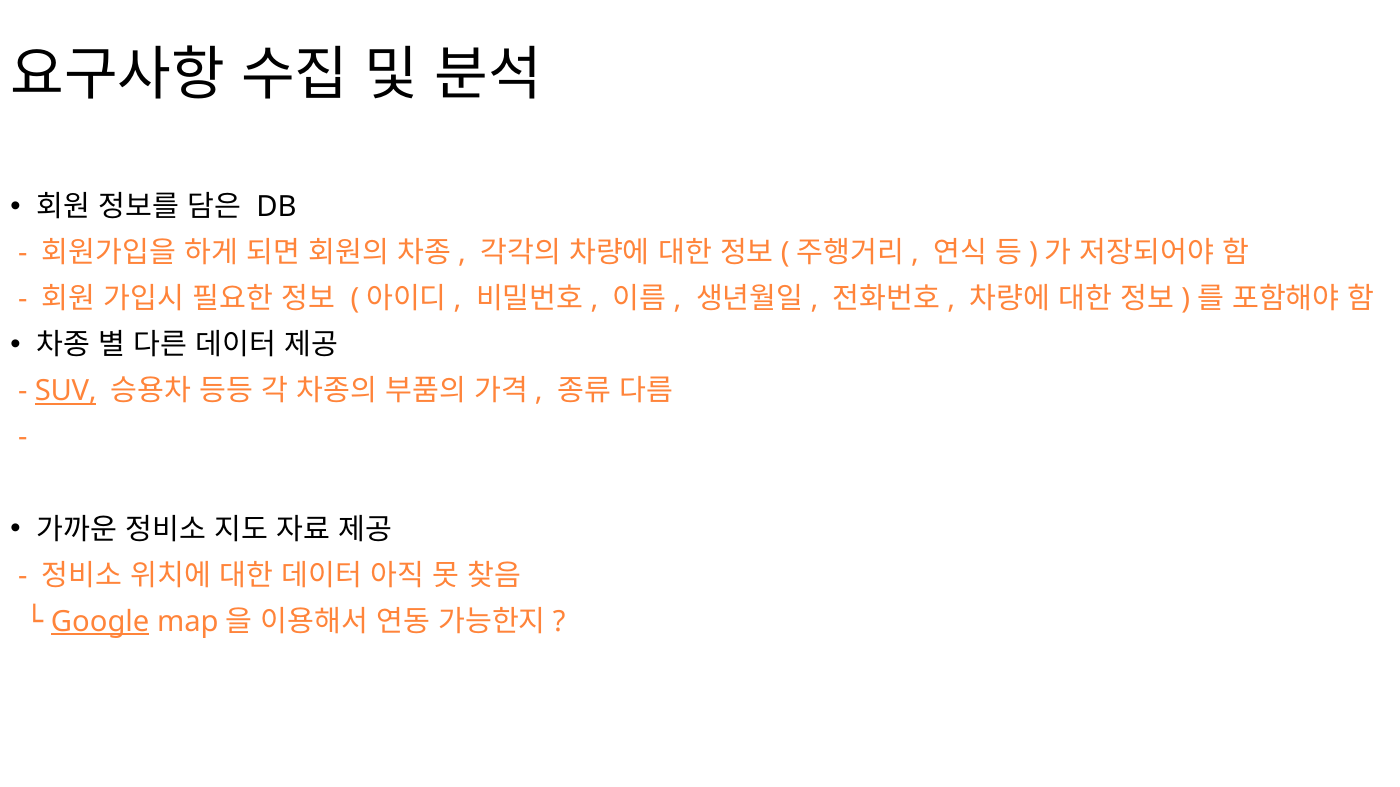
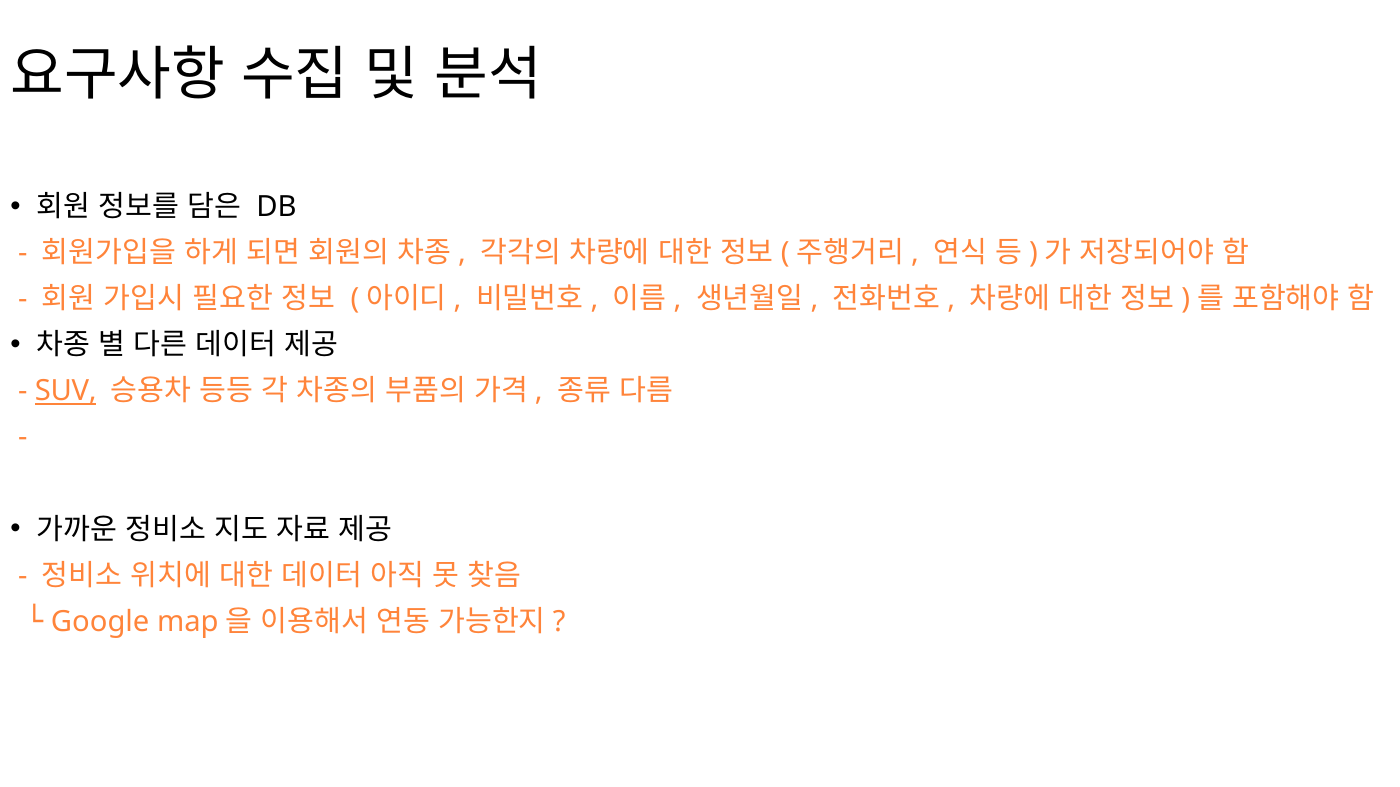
Google underline: present -> none (100, 622)
